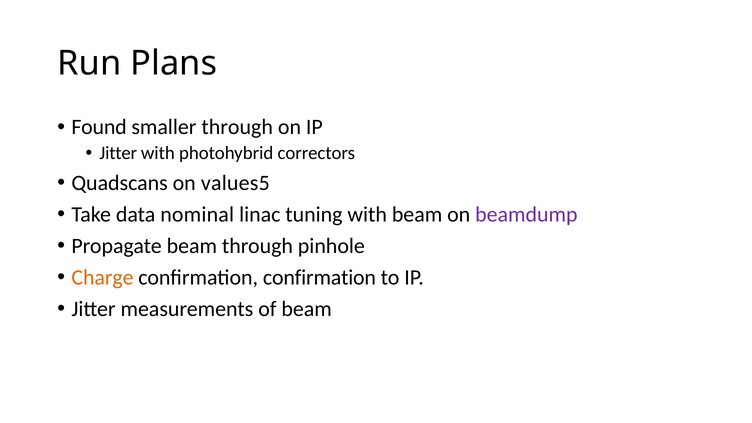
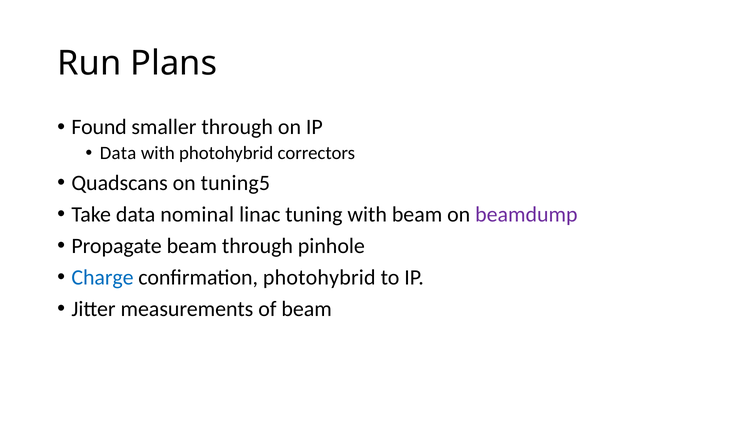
Jitter: Jitter -> Data (118, 153)
values5: values5 -> tuning5 (235, 183)
Charge colour: orange -> blue (102, 277)
confirmation confirmation: confirmation -> photohybrid (319, 277)
